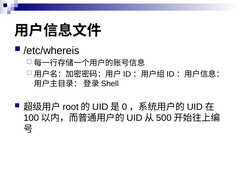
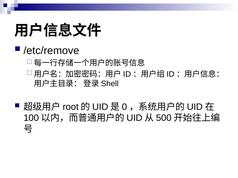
/etc/whereis: /etc/whereis -> /etc/remove (51, 51)
